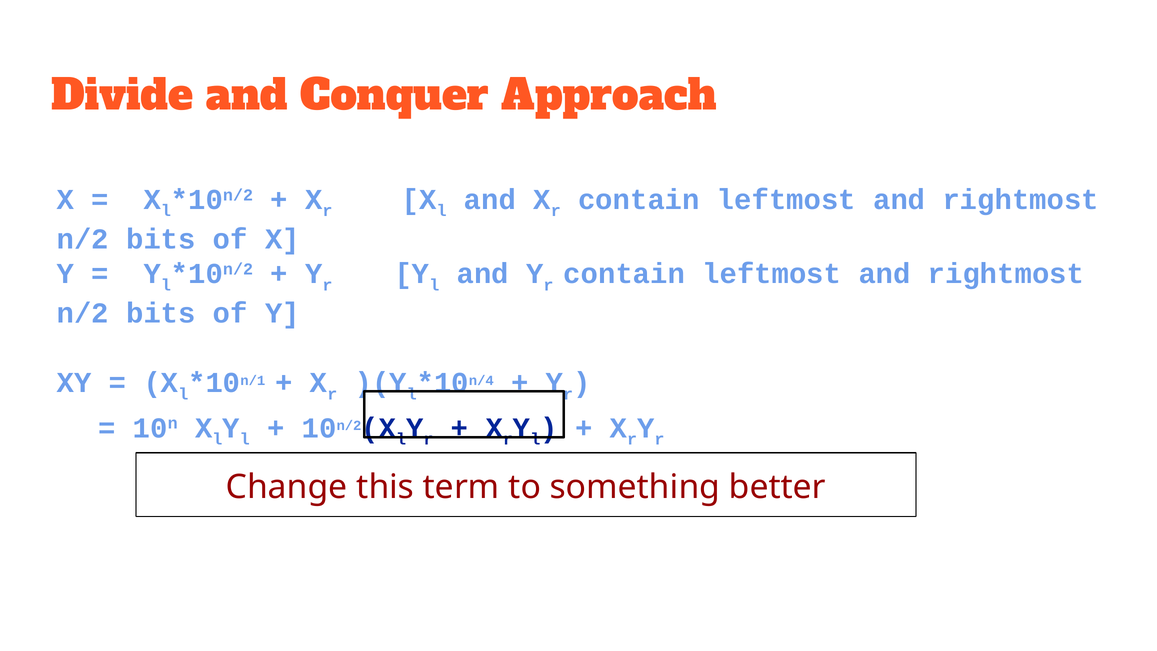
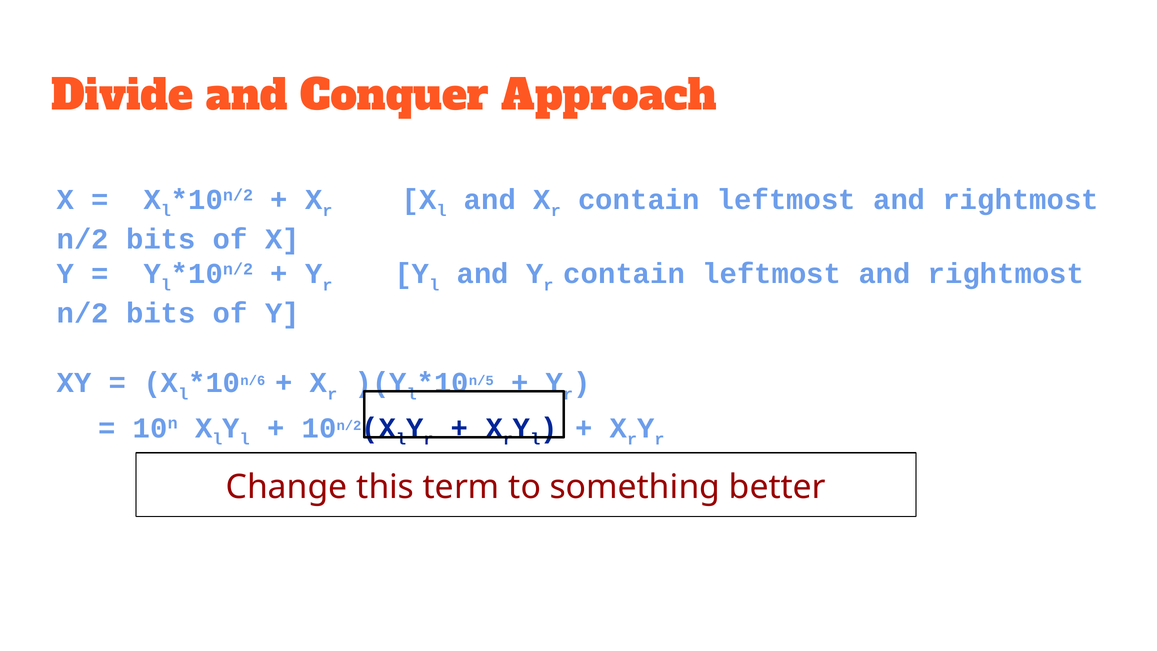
n/1: n/1 -> n/6 (253, 380)
n/4: n/4 -> n/5 (481, 380)
